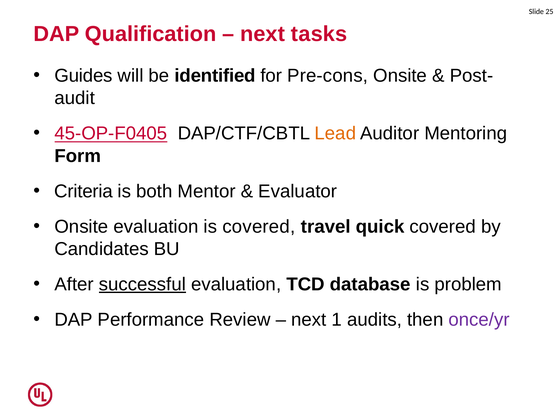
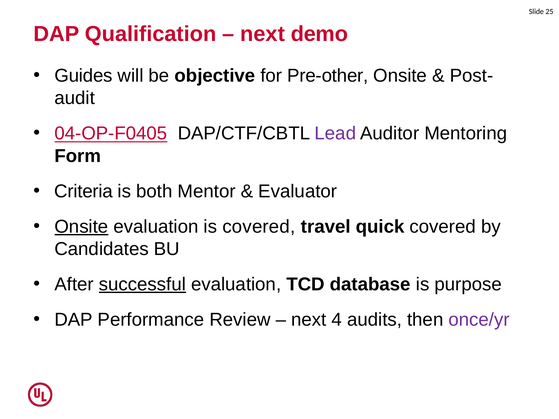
tasks: tasks -> demo (319, 34)
identified: identified -> objective (215, 76)
Pre-cons: Pre-cons -> Pre-other (328, 76)
45-OP-F0405: 45-OP-F0405 -> 04-OP-F0405 (111, 134)
Lead colour: orange -> purple (335, 134)
Onsite underline: none -> present (81, 227)
problem: problem -> purpose (468, 284)
1: 1 -> 4 (337, 320)
